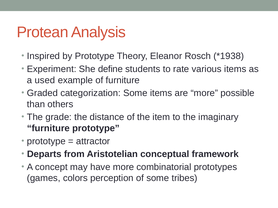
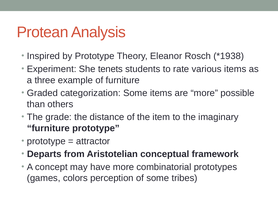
define: define -> tenets (110, 69)
used: used -> three (45, 80)
